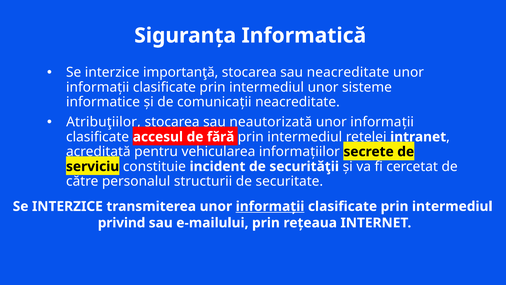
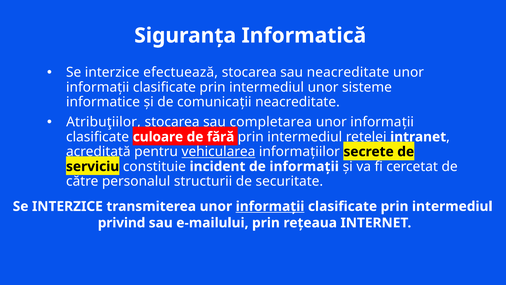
importanţă: importanţă -> efectuează (181, 72)
neautorizată: neautorizată -> completarea (271, 122)
accesul: accesul -> culoare (158, 137)
vehicularea underline: none -> present (218, 152)
de securităţii: securităţii -> informații (304, 166)
